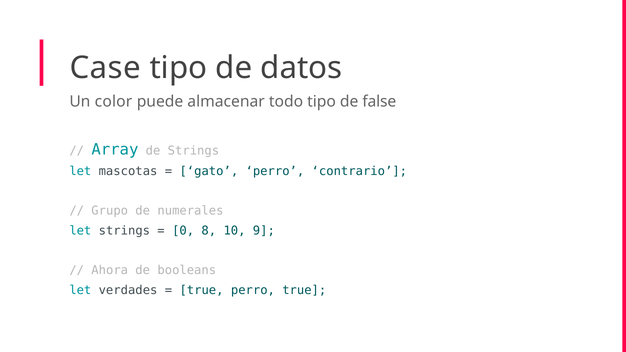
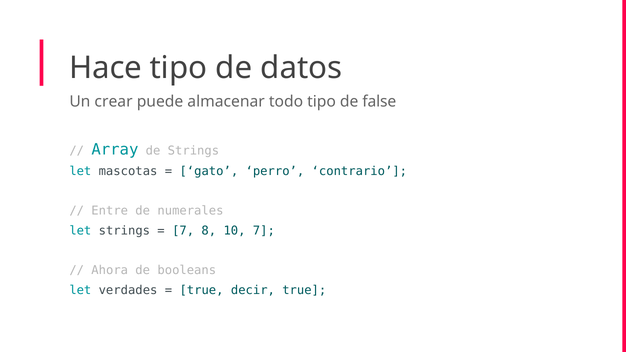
Case: Case -> Hace (106, 68)
color: color -> crear (114, 102)
Grupo: Grupo -> Entre (110, 211)
0: 0 -> 7 (183, 231)
10 9: 9 -> 7 (264, 231)
true perro: perro -> decir (253, 290)
